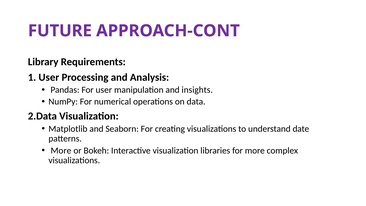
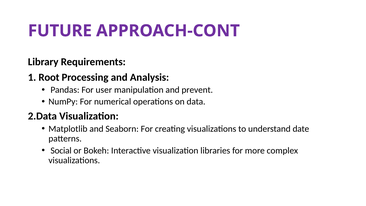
1 User: User -> Root (49, 77)
insights: insights -> prevent (197, 90)
More: More -> Social (61, 150)
